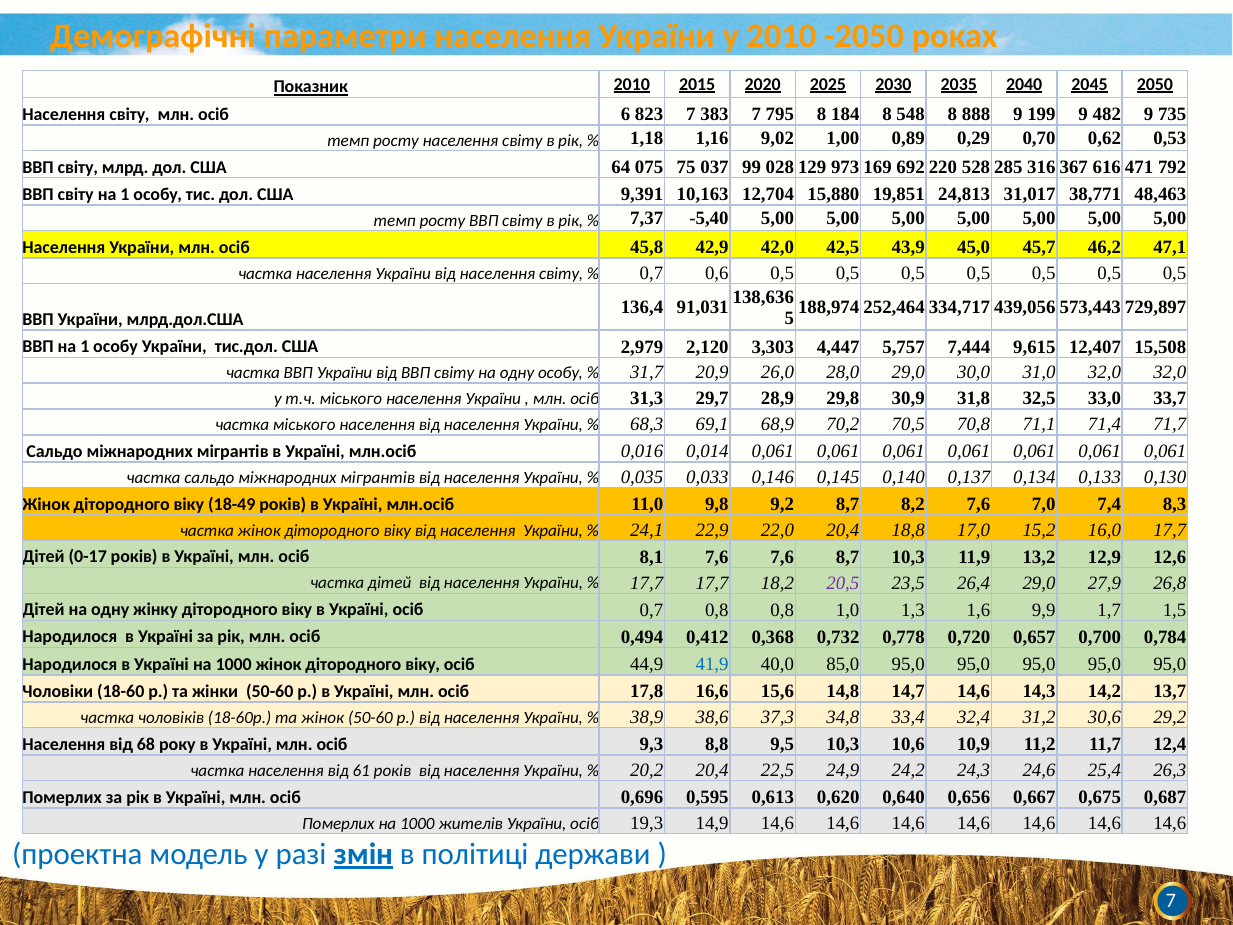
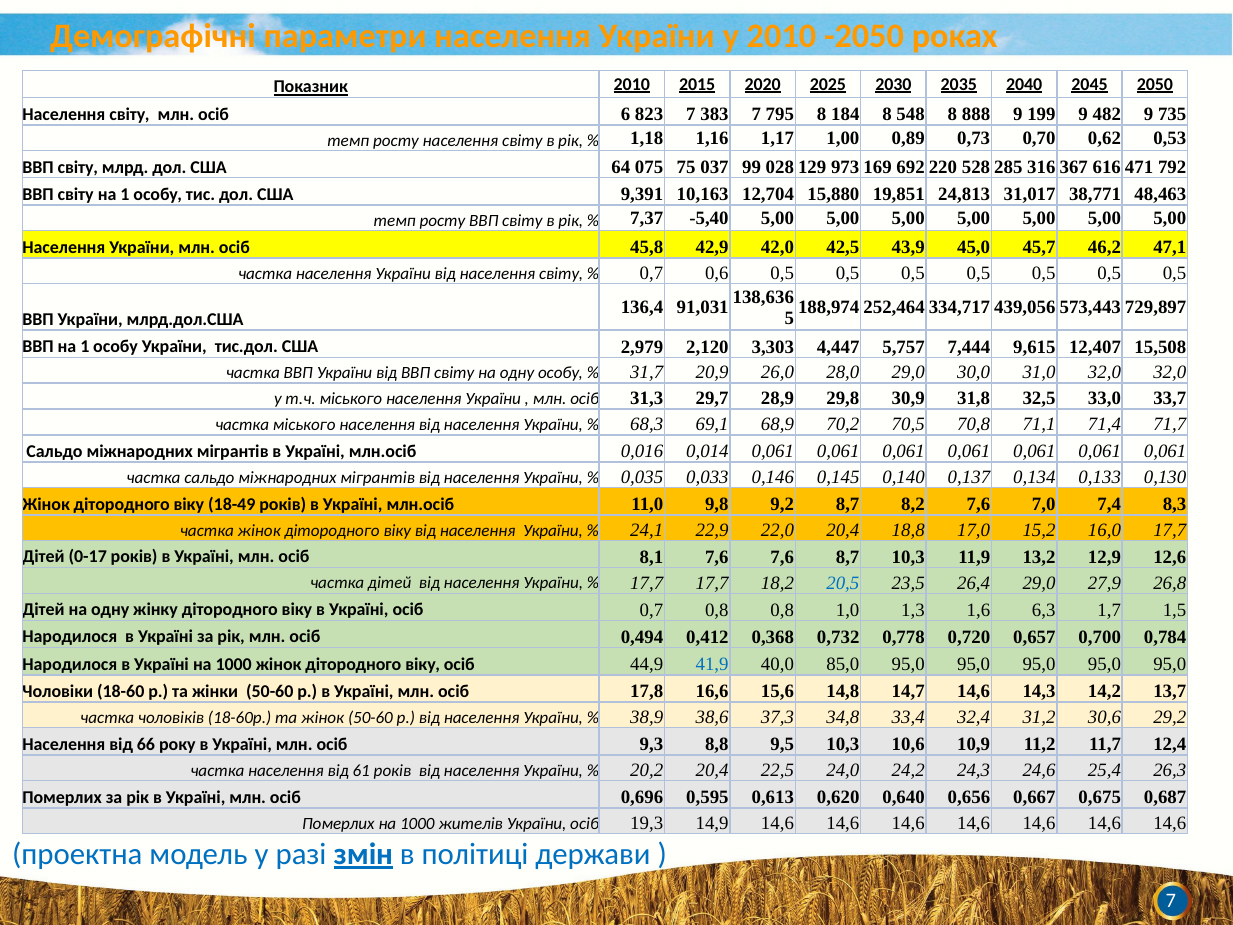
9,02: 9,02 -> 1,17 (777, 138)
0,29: 0,29 -> 0,73 (974, 138)
20,5 colour: purple -> blue (843, 583)
9,9: 9,9 -> 6,3 (1044, 610)
68: 68 -> 66 (146, 744)
24,9: 24,9 -> 24,0 (843, 770)
